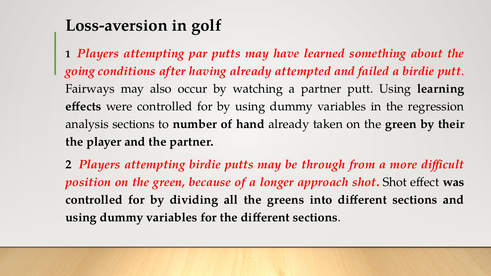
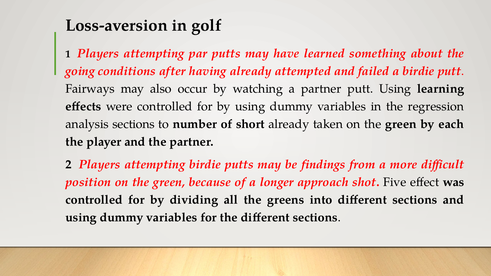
hand: hand -> short (250, 124)
their: their -> each (451, 124)
through: through -> findings (323, 165)
shot Shot: Shot -> Five (395, 182)
